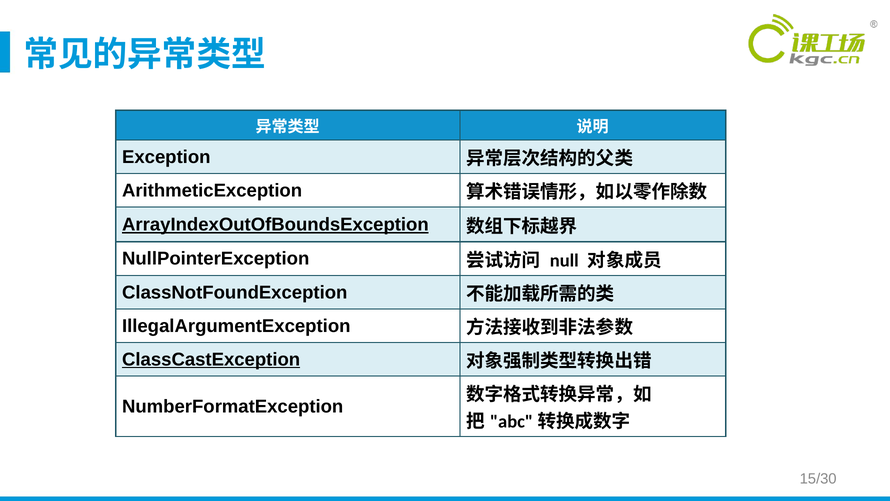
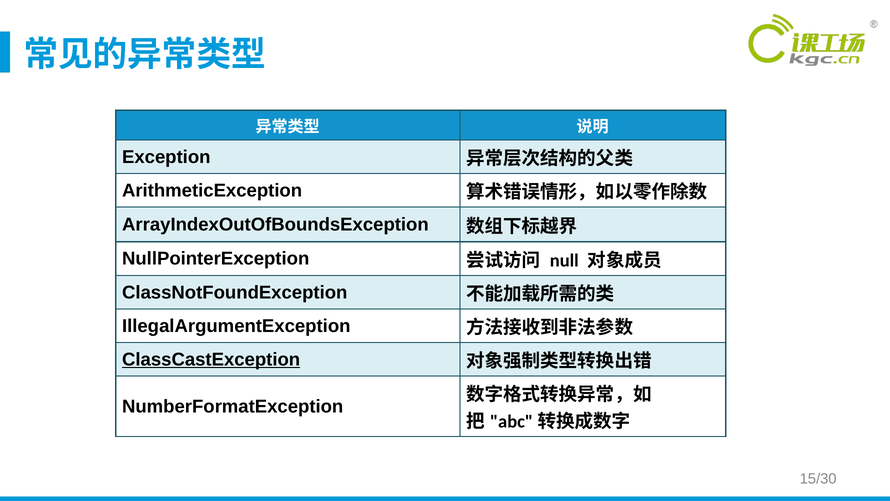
ArrayIndexOutOfBoundsException underline: present -> none (275, 225)
